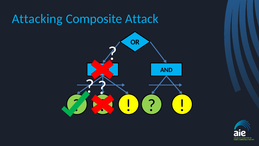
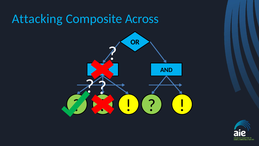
Attack: Attack -> Across (142, 19)
